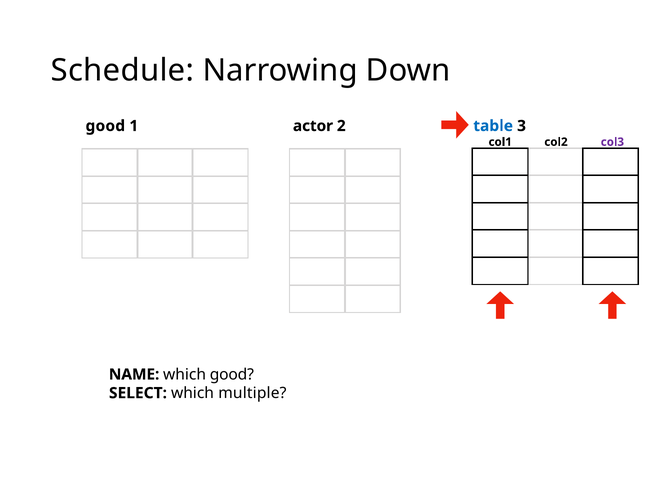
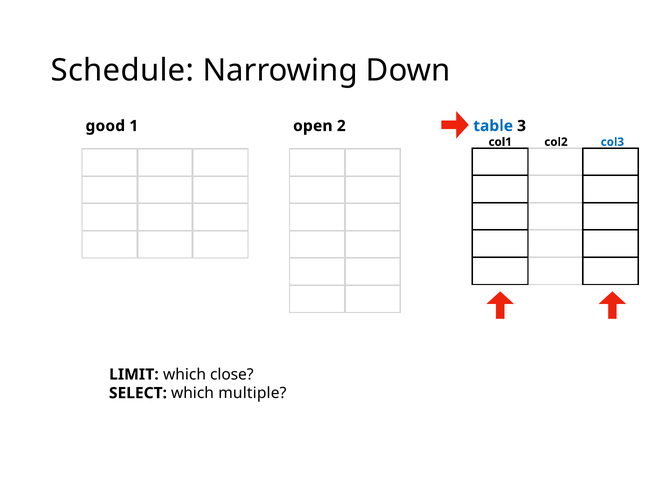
actor: actor -> open (313, 126)
col3 colour: purple -> blue (612, 142)
NAME: NAME -> LIMIT (134, 374)
which good: good -> close (232, 374)
